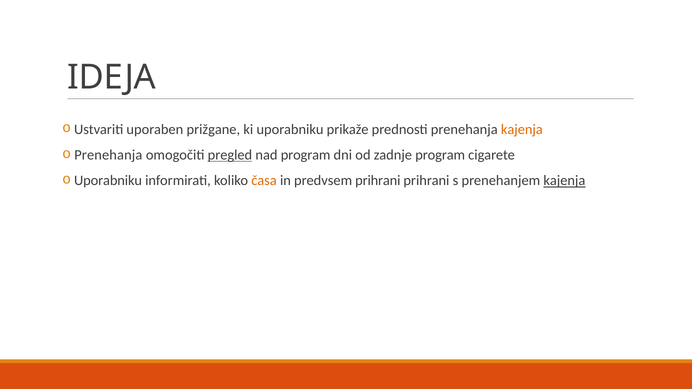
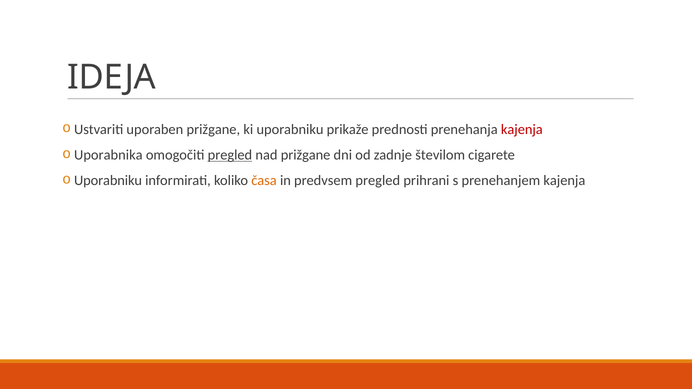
kajenja colour: orange -> red (522, 129)
Prenehanja: Prenehanja -> Uporabnika (108, 155)
nad program: program -> prižgane (306, 155)
zadnje program: program -> številom (440, 155)
predvsem prihrani: prihrani -> pregled (378, 181)
kajenja underline: present -> none (564, 181)
